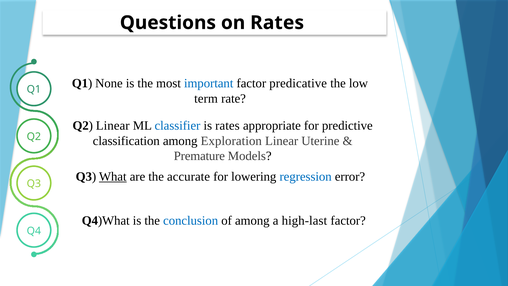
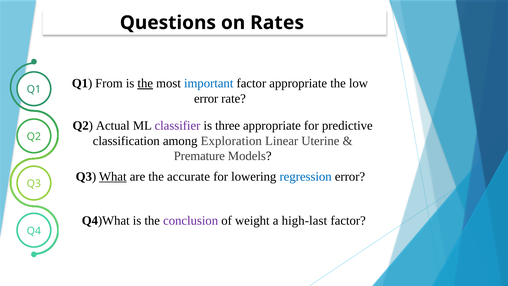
None: None -> From (109, 83)
the underline: none -> present (145, 83)
factor predicative: predicative -> appropriate (298, 83)
term: term -> error (206, 99)
Q2 Linear: Linear -> Actual (113, 126)
classifier colour: blue -> purple (177, 126)
is rates: rates -> three (228, 126)
conclusion colour: blue -> purple (191, 220)
of among: among -> weight (252, 220)
